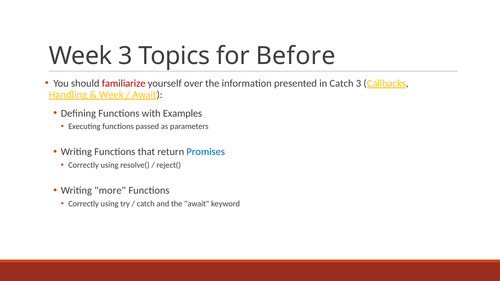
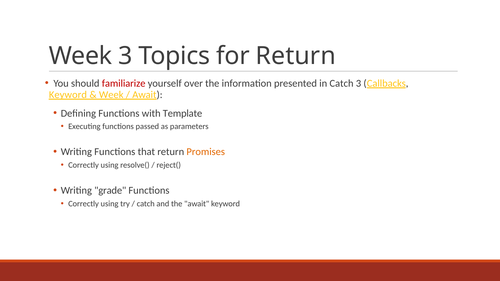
for Before: Before -> Return (296, 56)
Handling: Handling -> Keyword (68, 95)
Examples: Examples -> Template (183, 113)
Promises colour: blue -> orange (206, 152)
more: more -> grade (110, 191)
